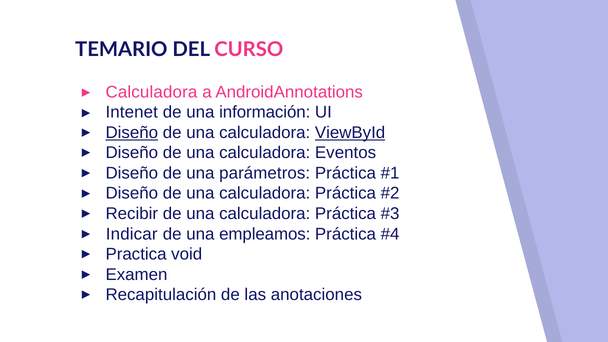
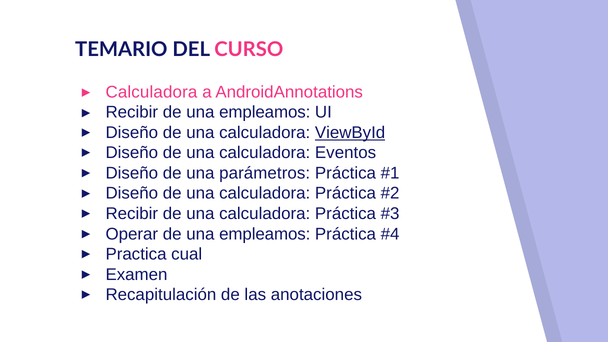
Intenet: Intenet -> Recibir (132, 112)
información: información -> empleamos (265, 112)
Diseño underline: present -> none (132, 133)
Indicar: Indicar -> Operar (132, 234)
void: void -> cual (187, 254)
